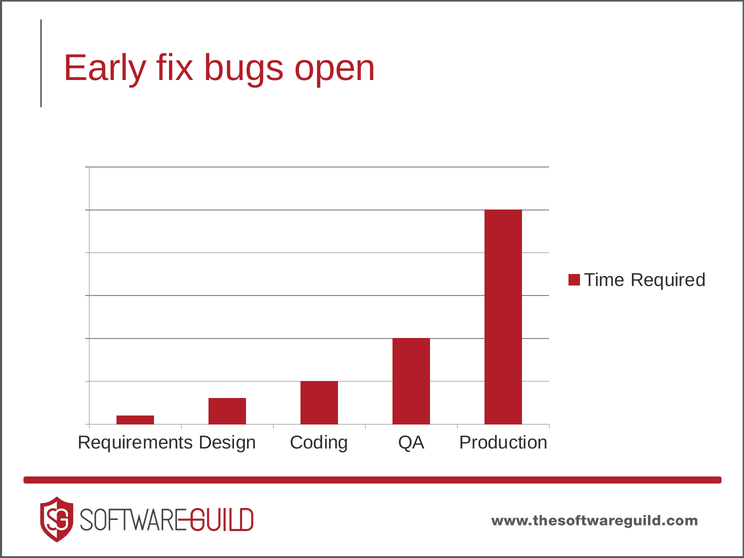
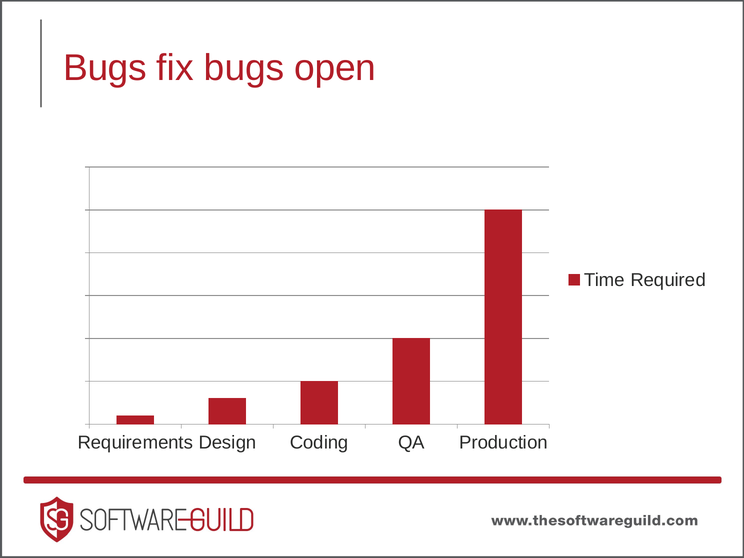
Early: Early -> Bugs (105, 68)
